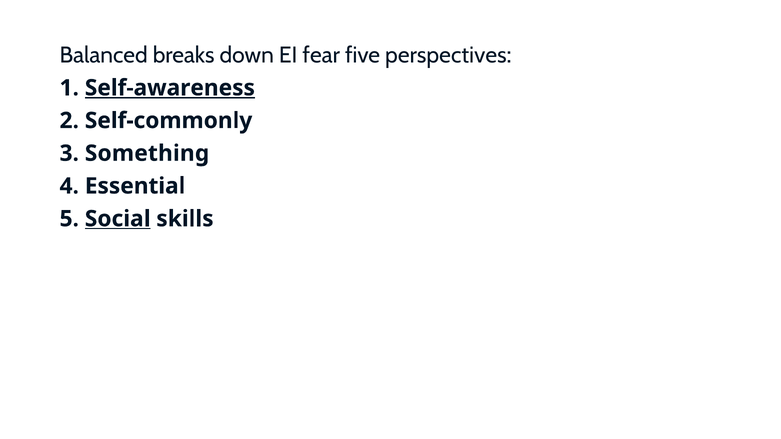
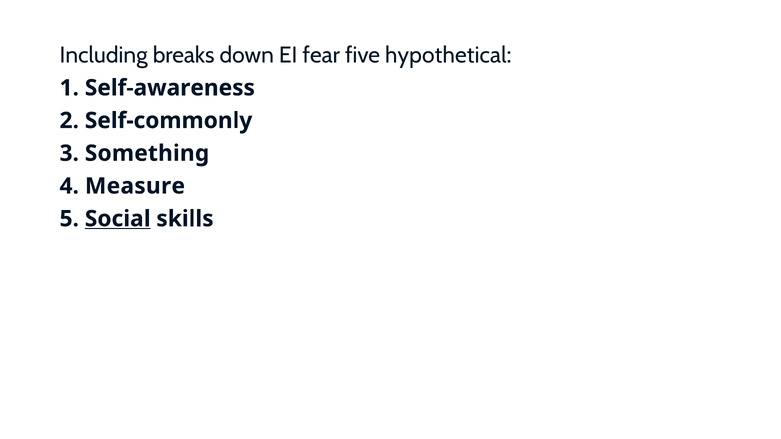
Balanced: Balanced -> Including (104, 55)
perspectives: perspectives -> hypothetical (448, 55)
Self-awareness underline: present -> none (170, 88)
Essential: Essential -> Measure (135, 186)
